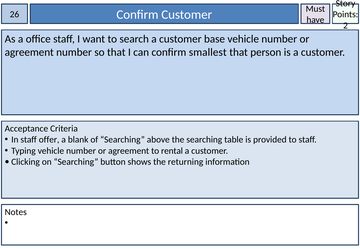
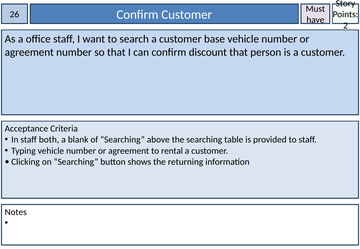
smallest: smallest -> discount (208, 52)
offer: offer -> both (49, 140)
